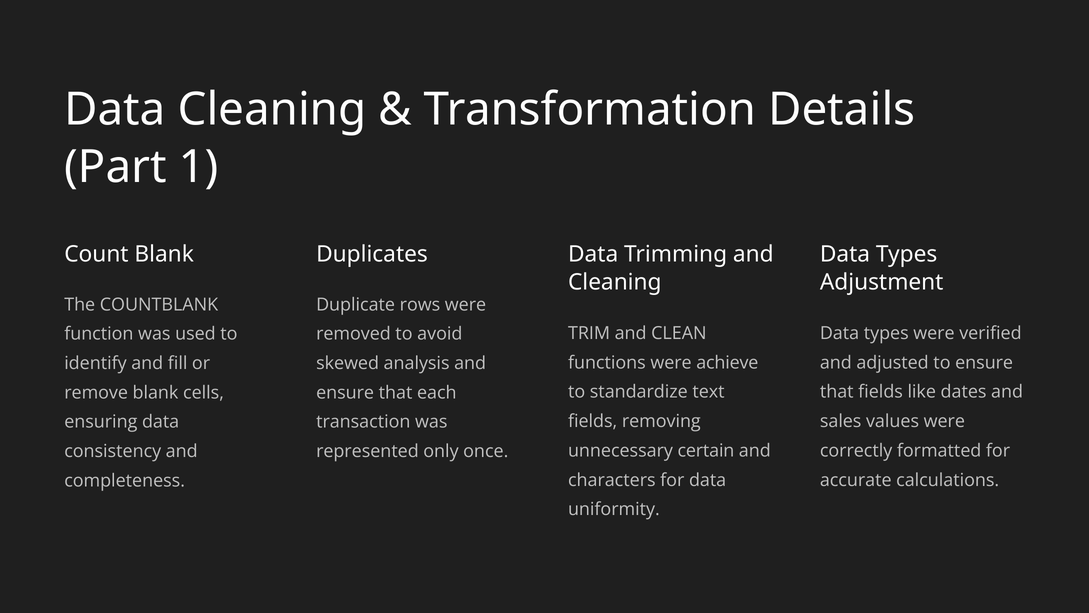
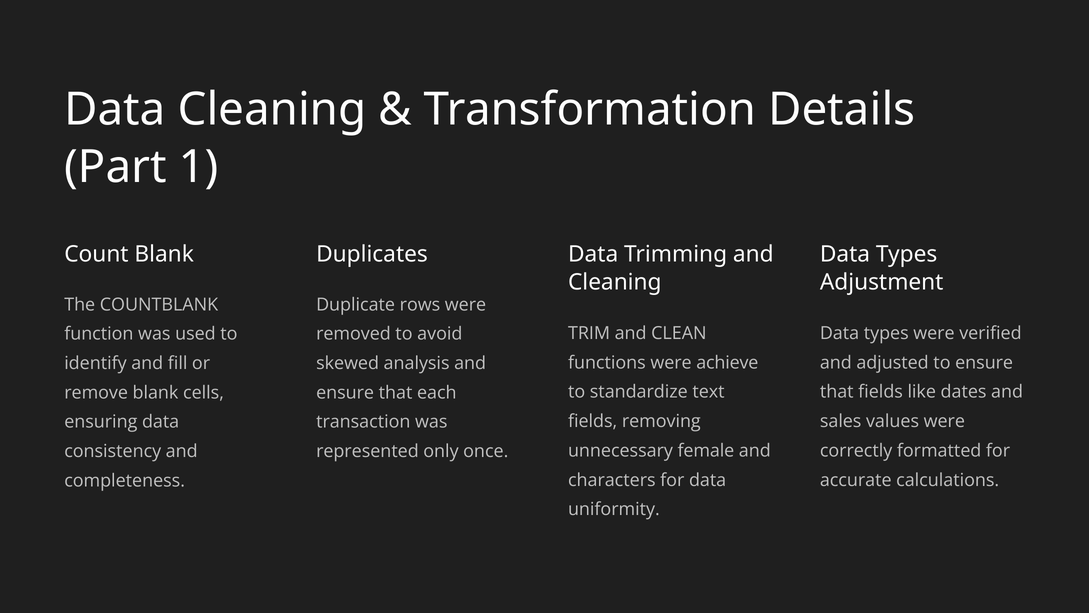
certain: certain -> female (706, 450)
